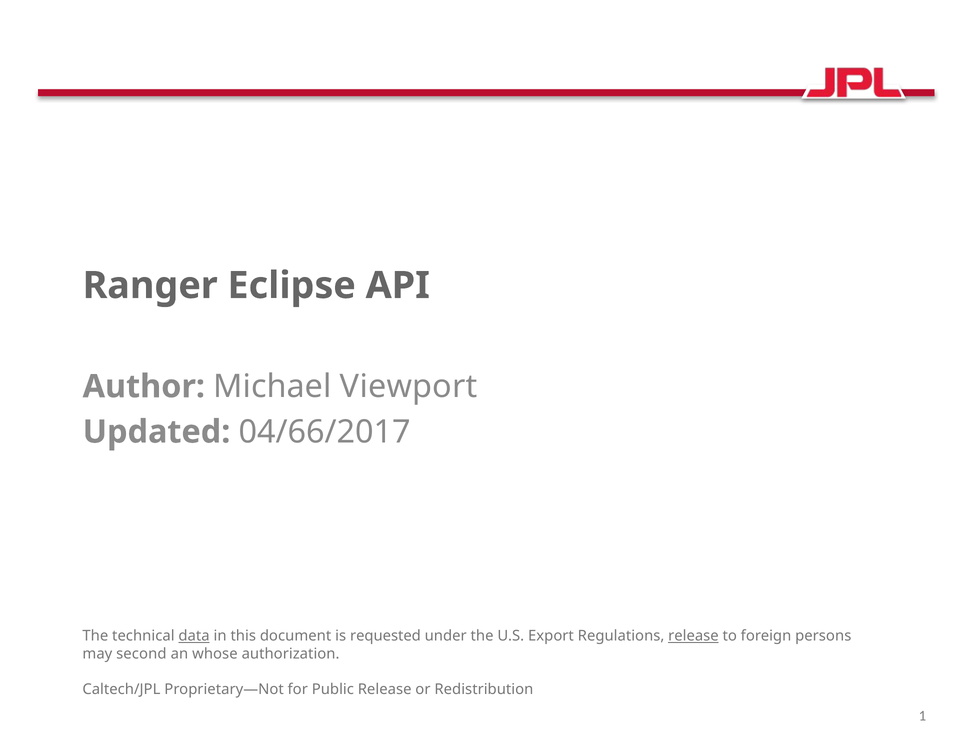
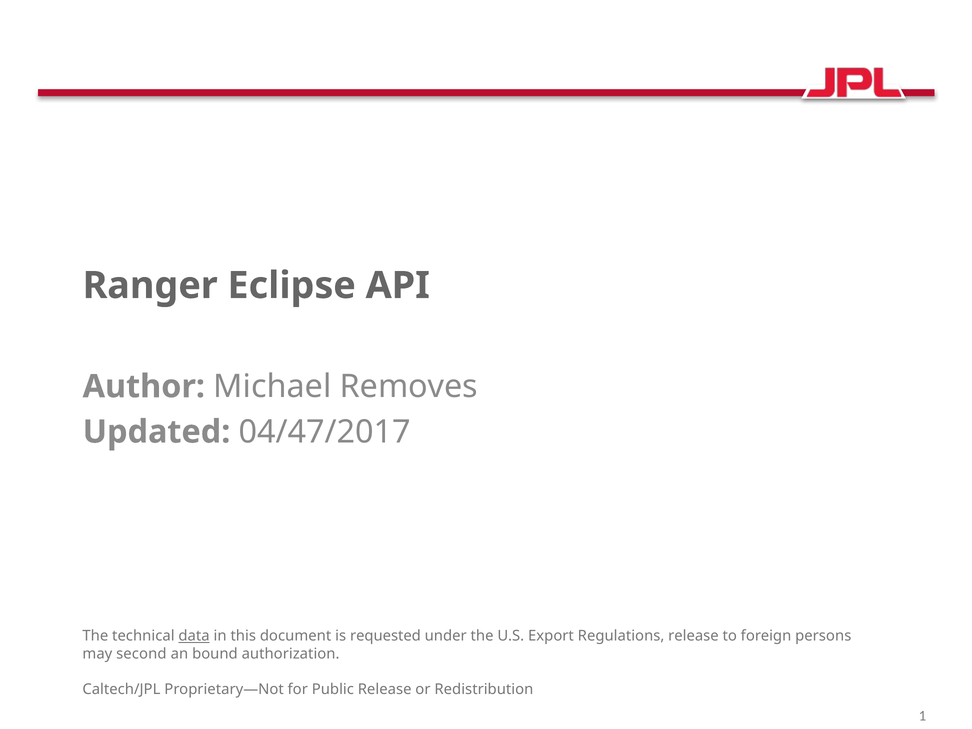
Viewport: Viewport -> Removes (409, 387)
04/66/2017: 04/66/2017 -> 04/47/2017 (325, 432)
release underline: present -> none (693, 636)
whose: whose -> bound (215, 654)
